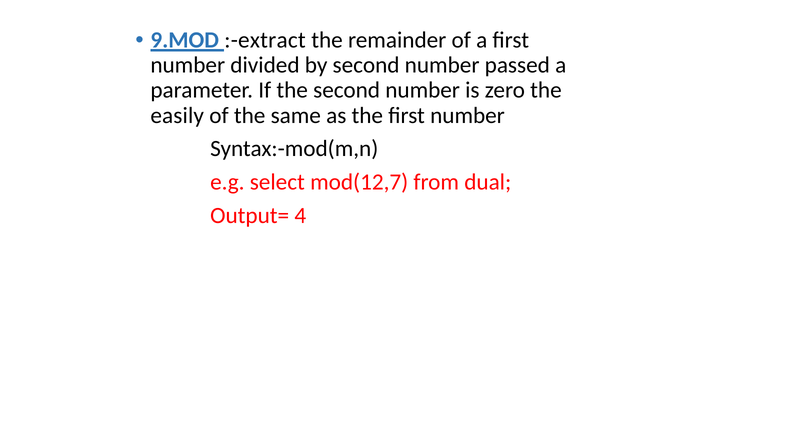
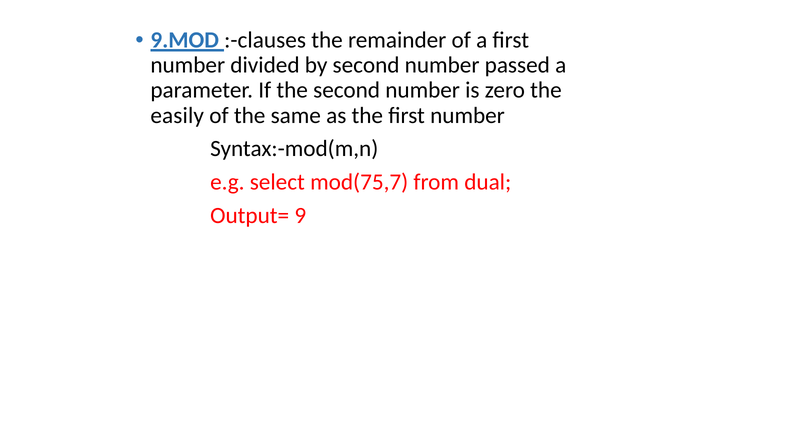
:-extract: :-extract -> :-clauses (265, 40)
mod(12,7: mod(12,7 -> mod(75,7 (359, 182)
4: 4 -> 9 (300, 216)
